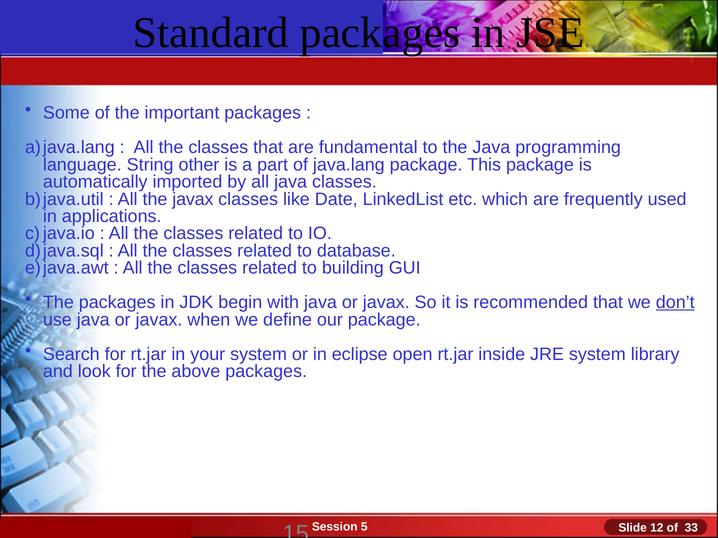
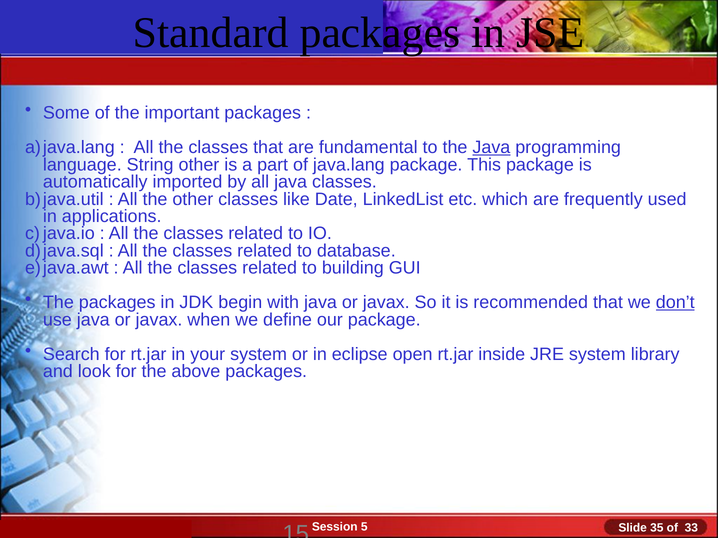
Java underline: none -> present (491, 148)
the javax: javax -> other (193, 199)
12: 12 -> 35 (657, 528)
